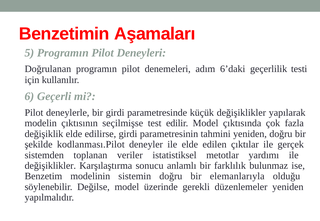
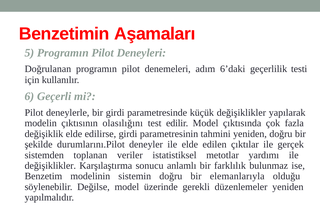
seçilmişse: seçilmişse -> olasılığını (123, 124)
kodlanması.Pilot: kodlanması.Pilot -> durumlarını.Pilot (91, 145)
